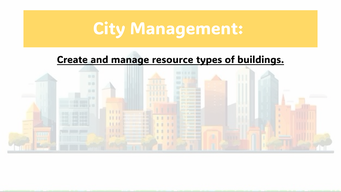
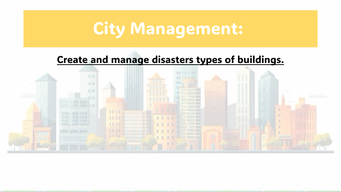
resource: resource -> disasters (173, 60)
